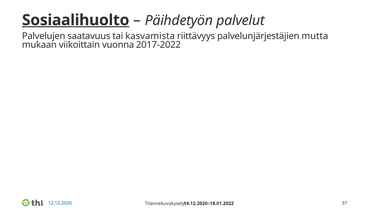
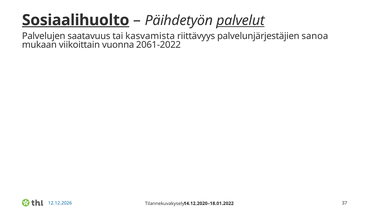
palvelut underline: none -> present (241, 21)
mutta: mutta -> sanoa (315, 36)
2017-2022: 2017-2022 -> 2061-2022 (158, 45)
